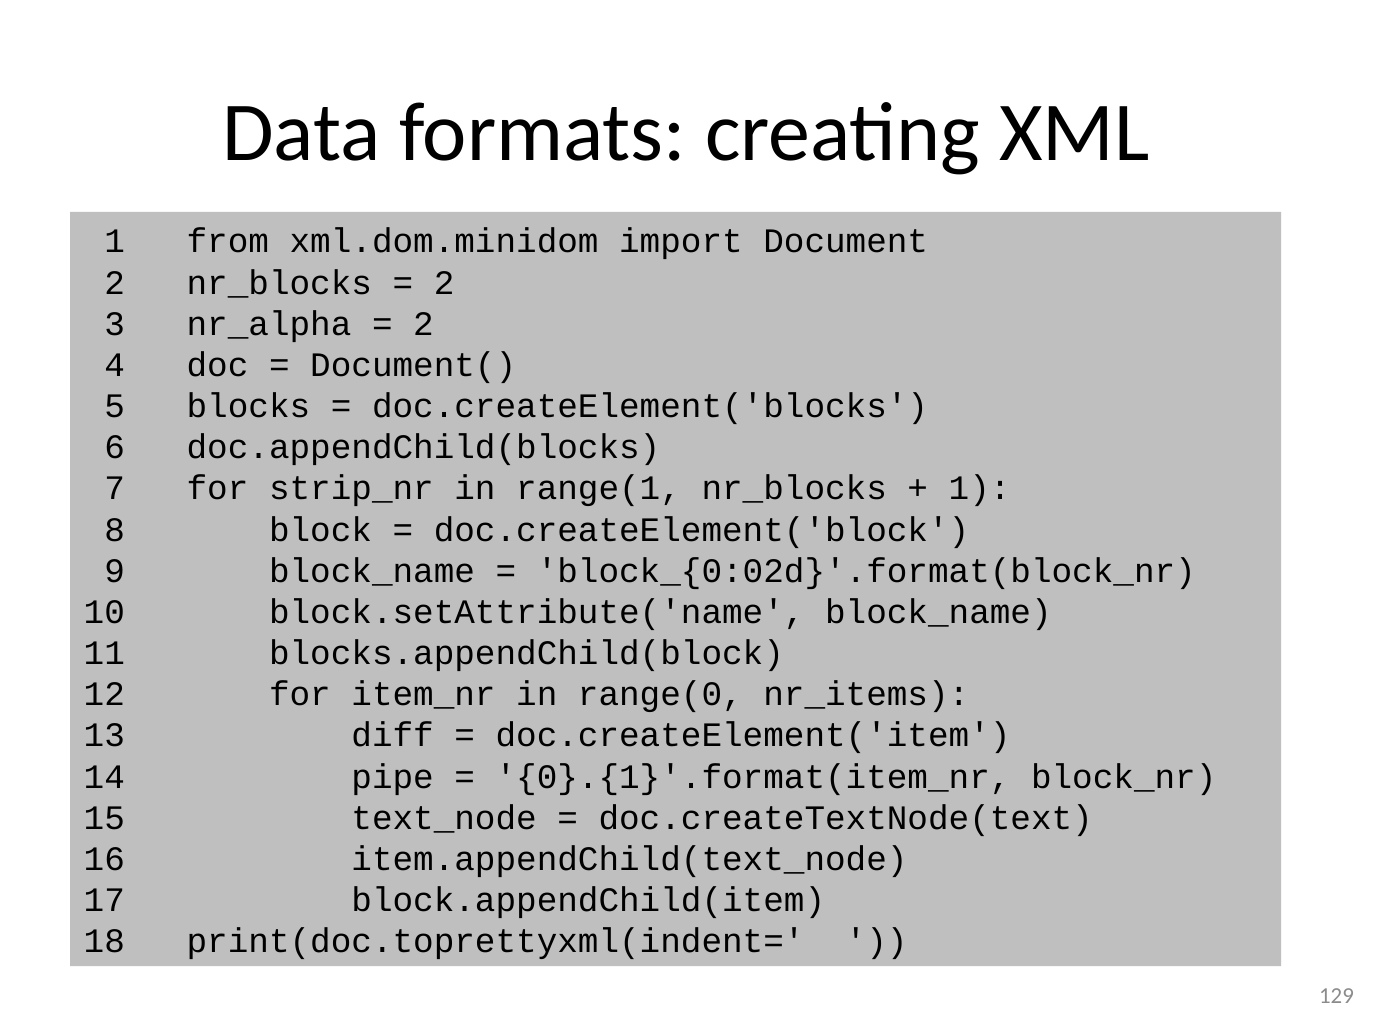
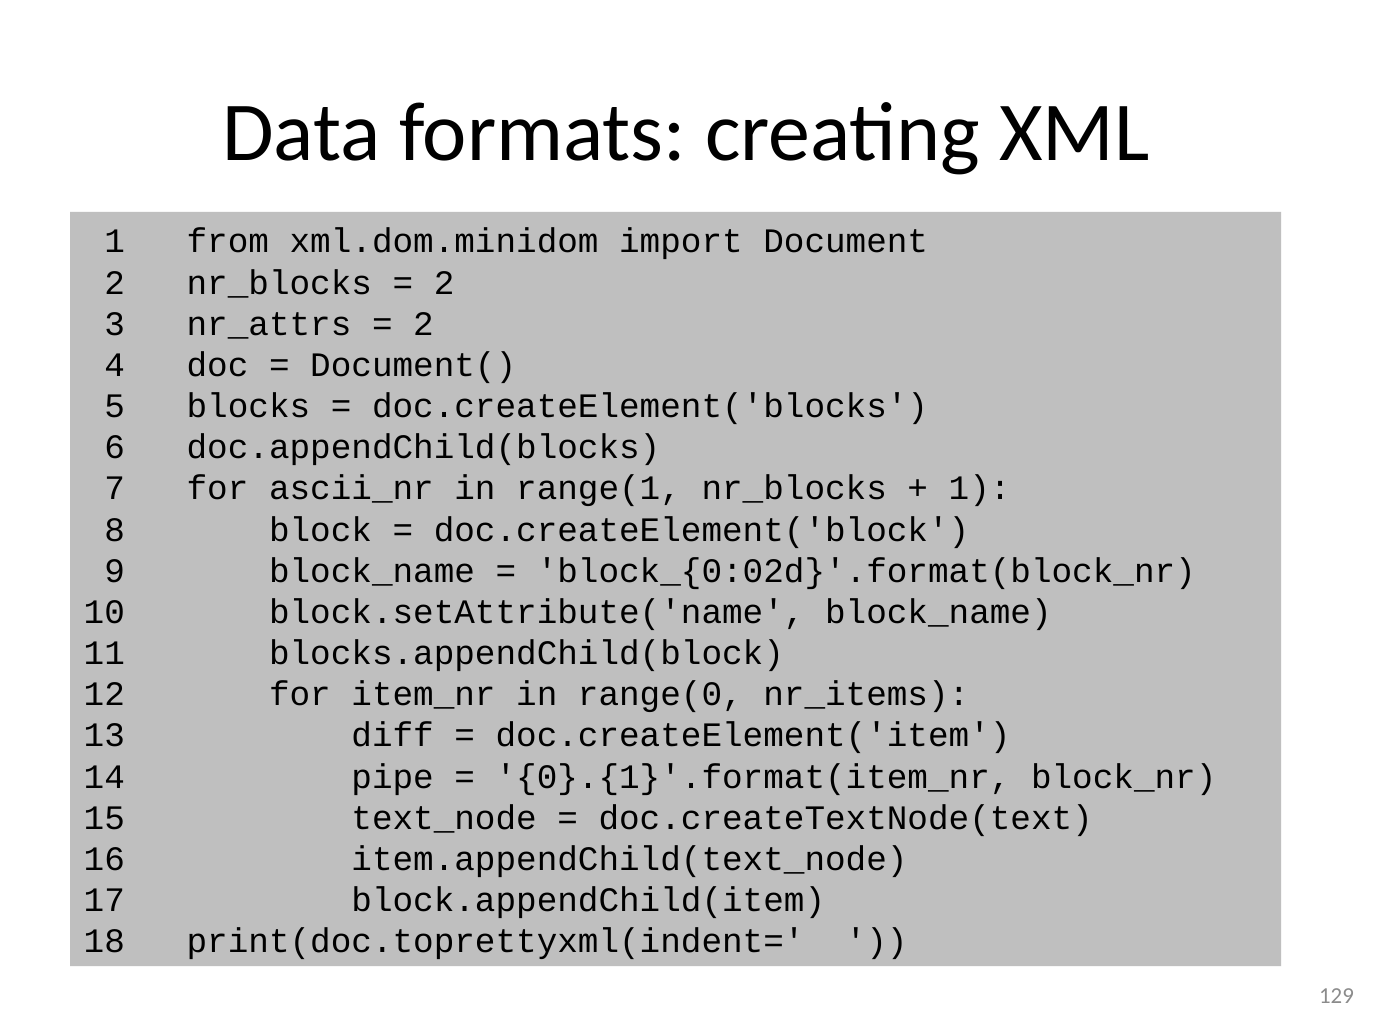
nr_alpha: nr_alpha -> nr_attrs (269, 324)
strip_nr: strip_nr -> ascii_nr (351, 489)
